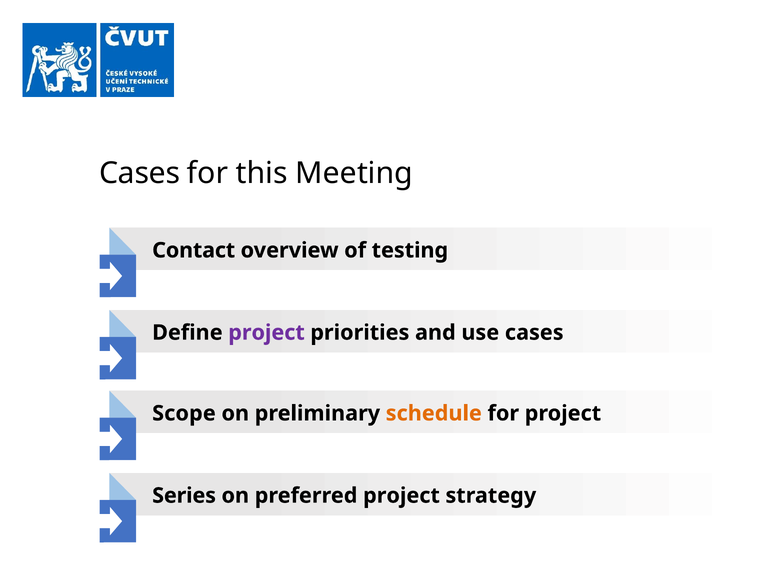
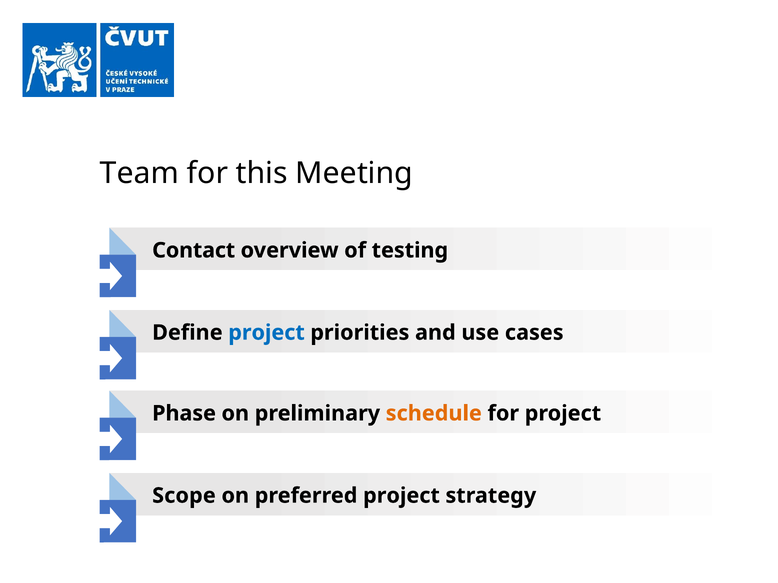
Cases: Cases -> Team (139, 173)
project colour: purple -> blue (266, 333)
Scope: Scope -> Phase (184, 414)
Series: Series -> Scope (184, 496)
